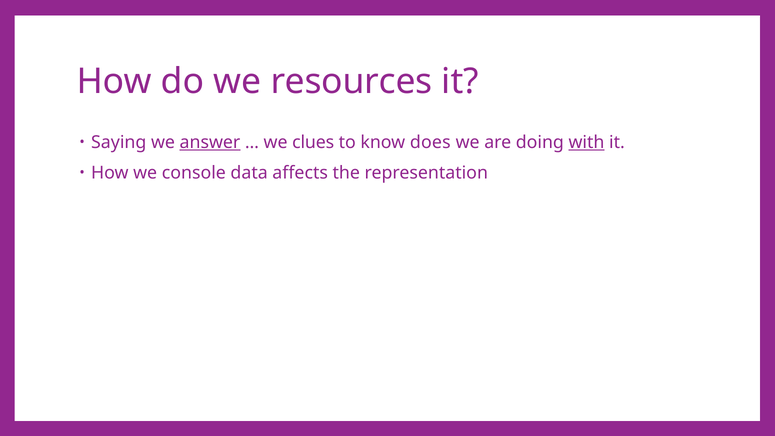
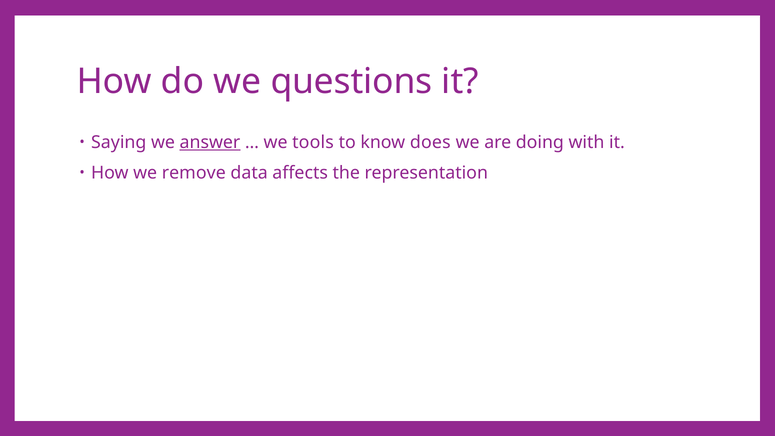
resources: resources -> questions (351, 82)
clues: clues -> tools (313, 142)
with underline: present -> none (586, 142)
console: console -> remove (194, 173)
